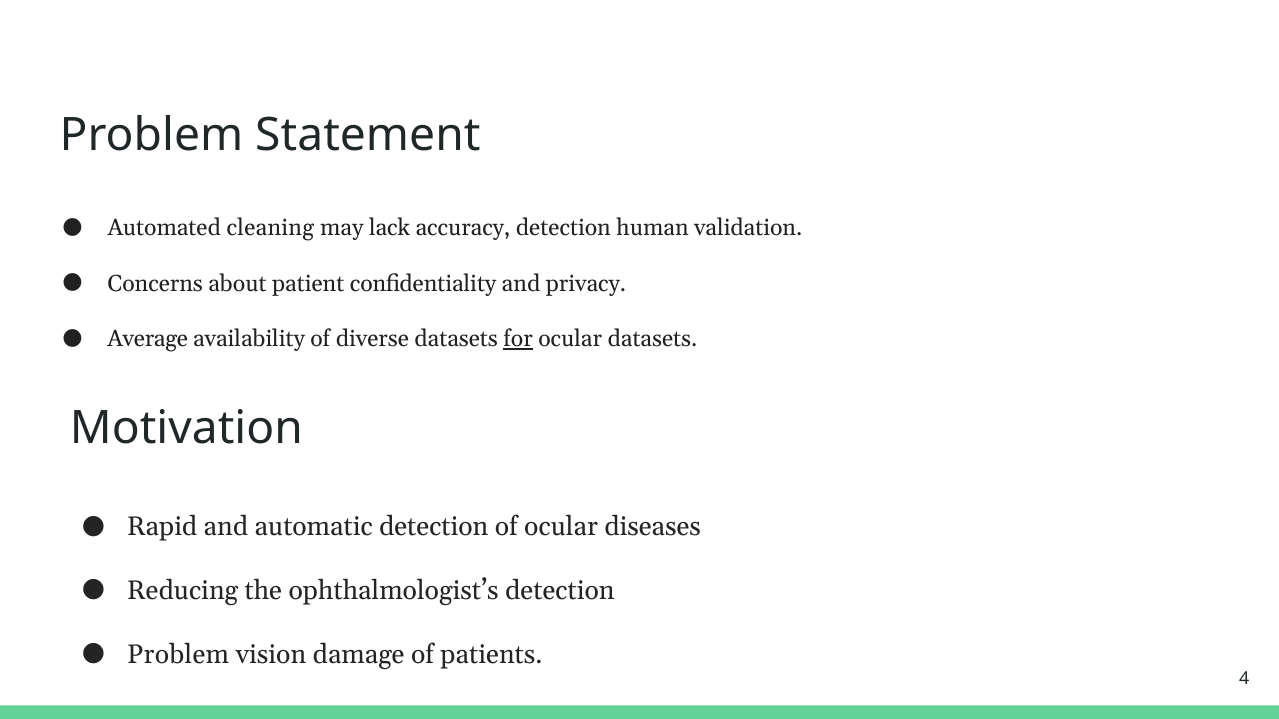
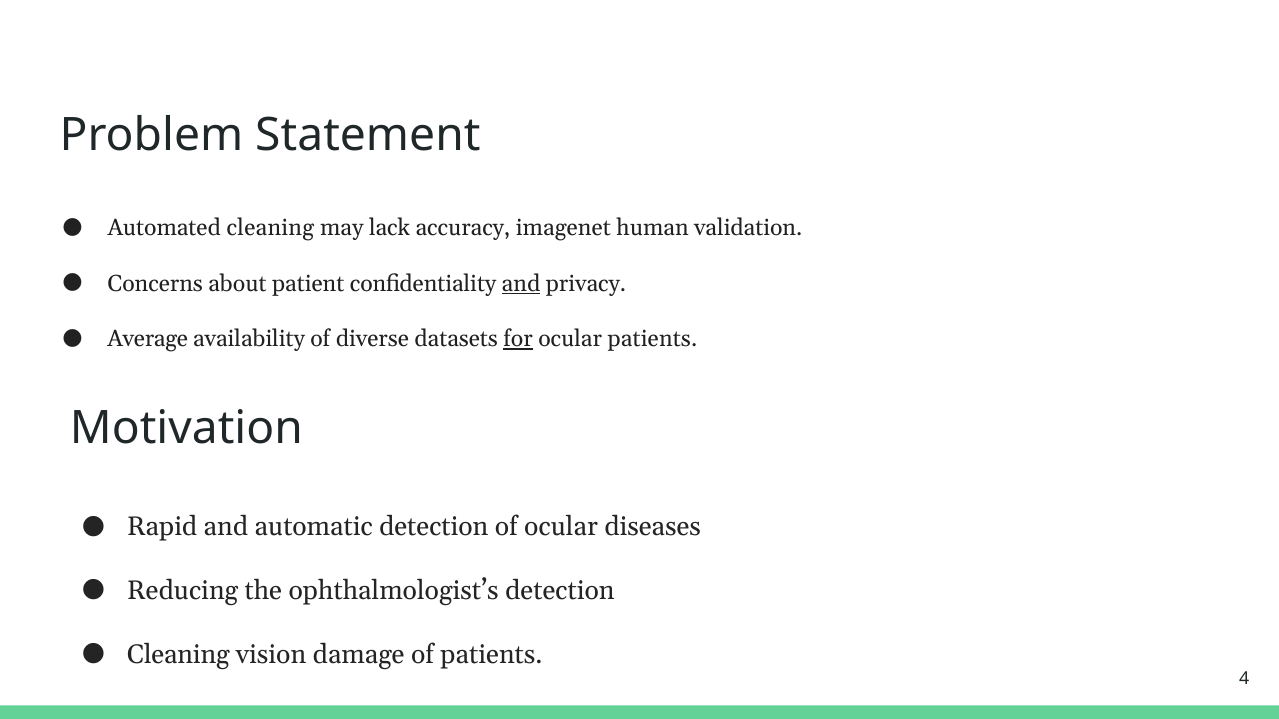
accuracy detection: detection -> imagenet (563, 228)
and underline: none -> present (521, 284)
ocular datasets: datasets -> patients (652, 339)
Problem: Problem -> Cleaning (178, 655)
